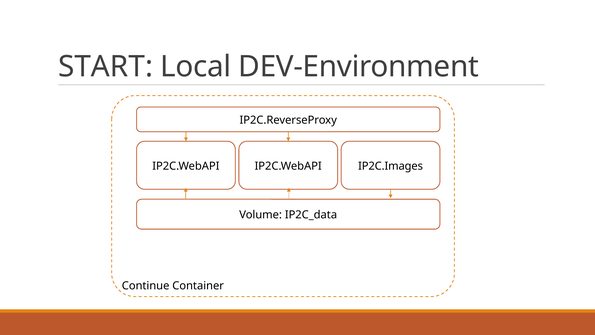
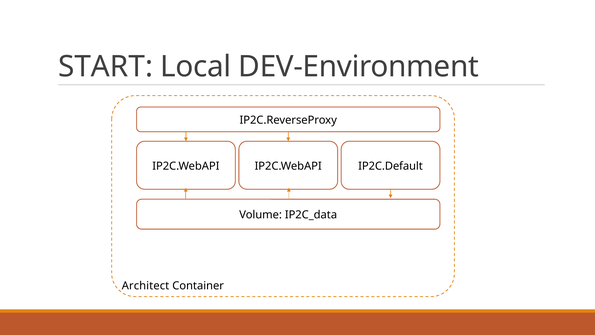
IP2C.Images: IP2C.Images -> IP2C.Default (391, 166)
Continue: Continue -> Architect (146, 286)
